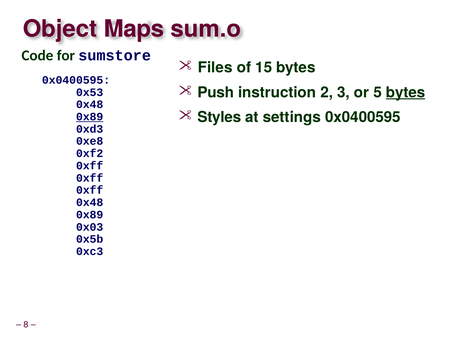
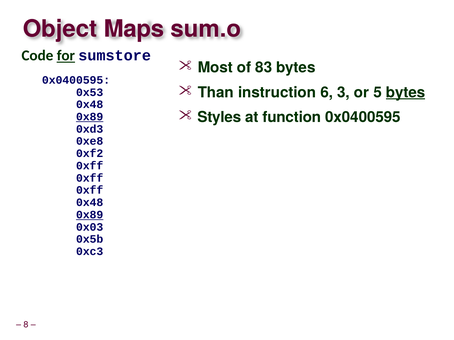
for underline: none -> present (66, 56)
Files: Files -> Most (215, 68)
15: 15 -> 83 (264, 68)
Push: Push -> Than (216, 93)
2: 2 -> 6 (327, 93)
settings: settings -> function (292, 117)
0x89 underline: none -> present (90, 215)
